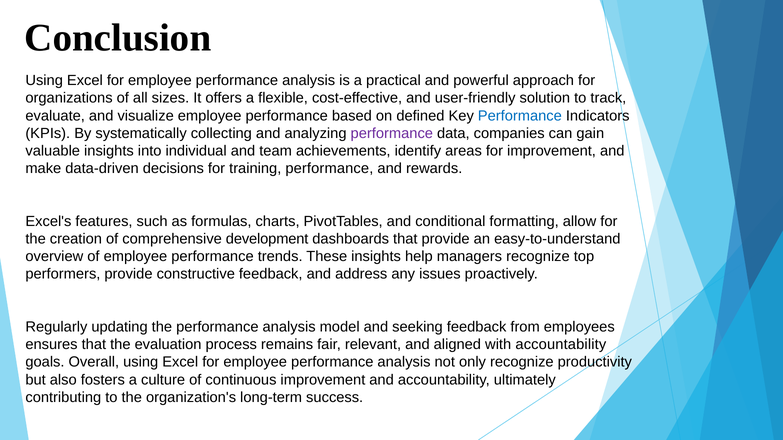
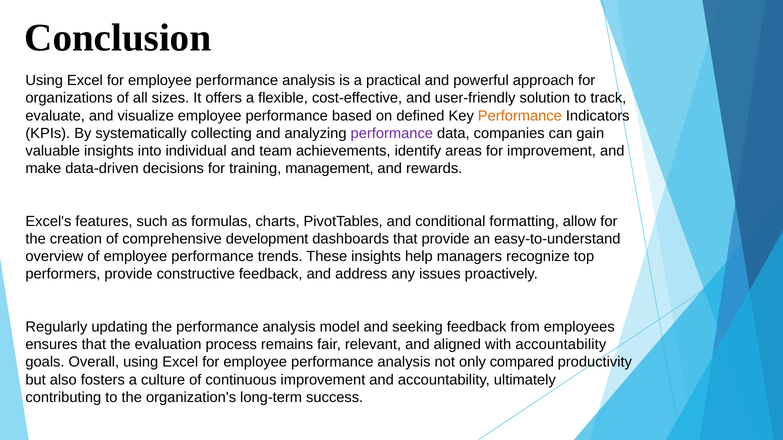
Performance colour: blue -> orange (520, 116)
training performance: performance -> management (329, 169)
only recognize: recognize -> compared (522, 363)
